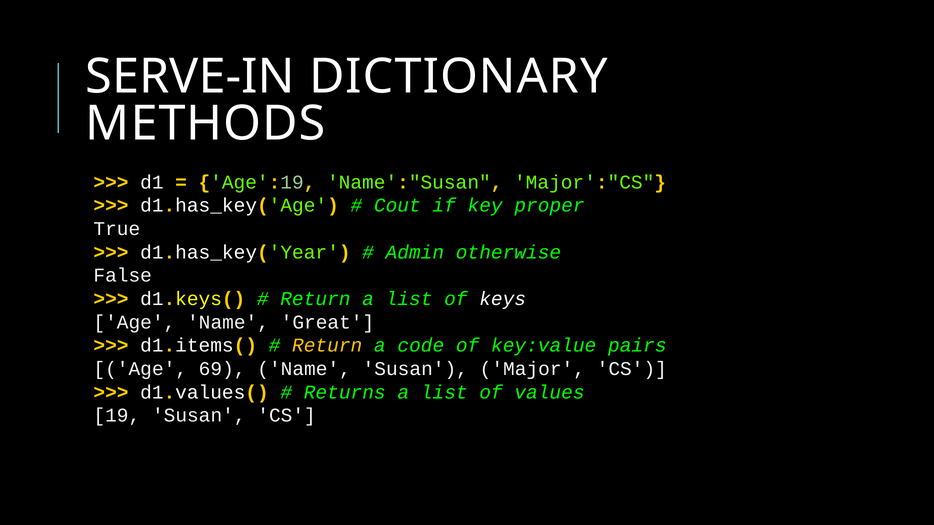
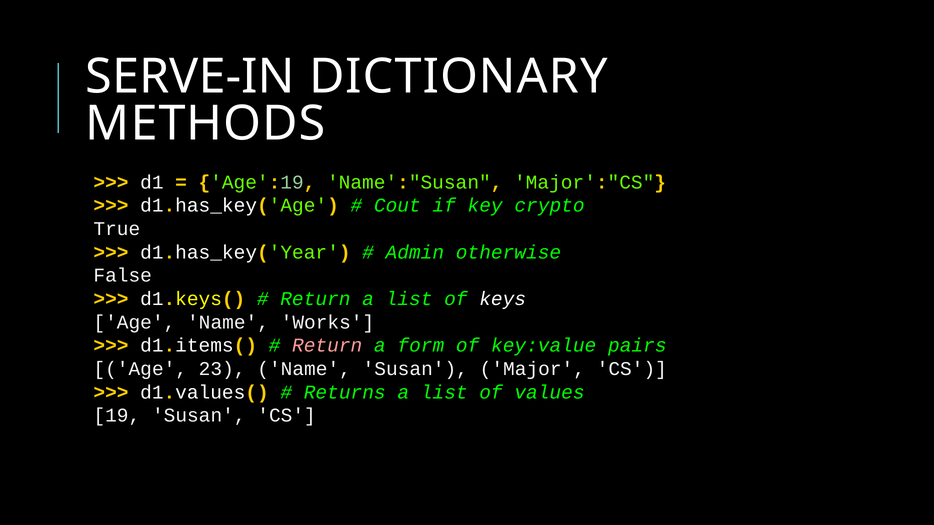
proper: proper -> crypto (549, 206)
Great: Great -> Works (327, 322)
Return colour: yellow -> pink (327, 346)
code: code -> form (421, 346)
69: 69 -> 23 (222, 369)
